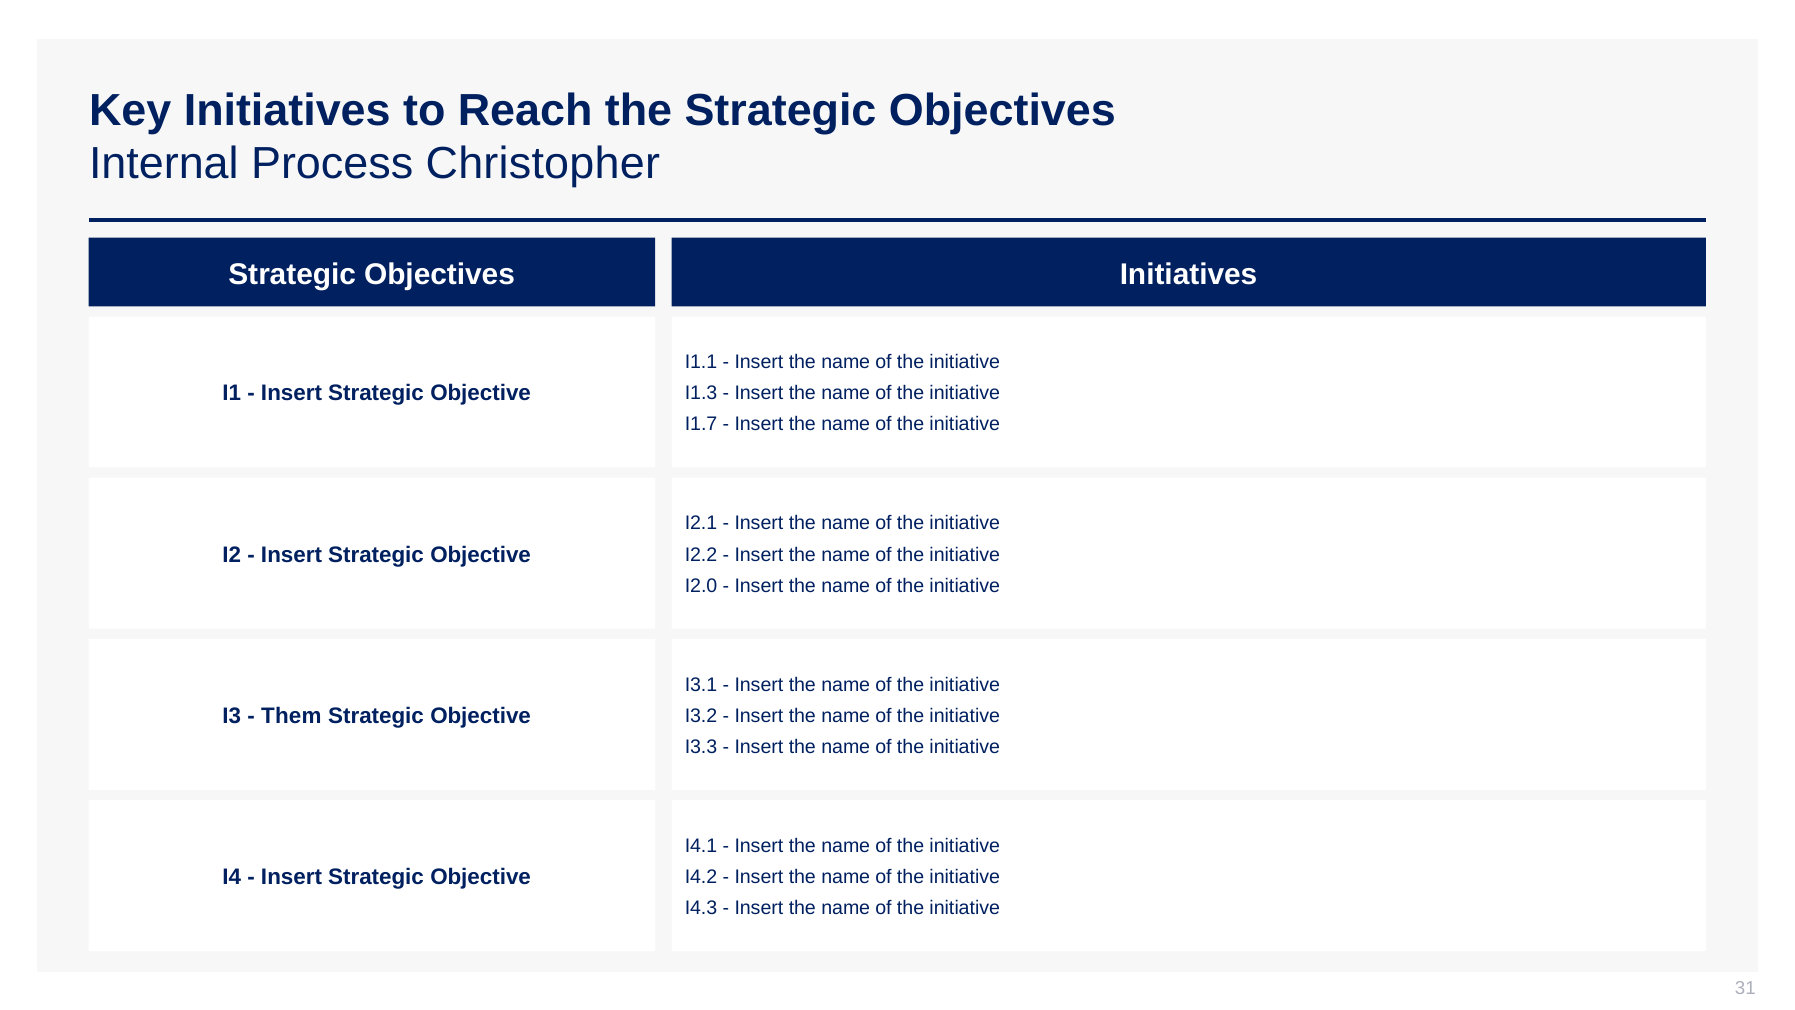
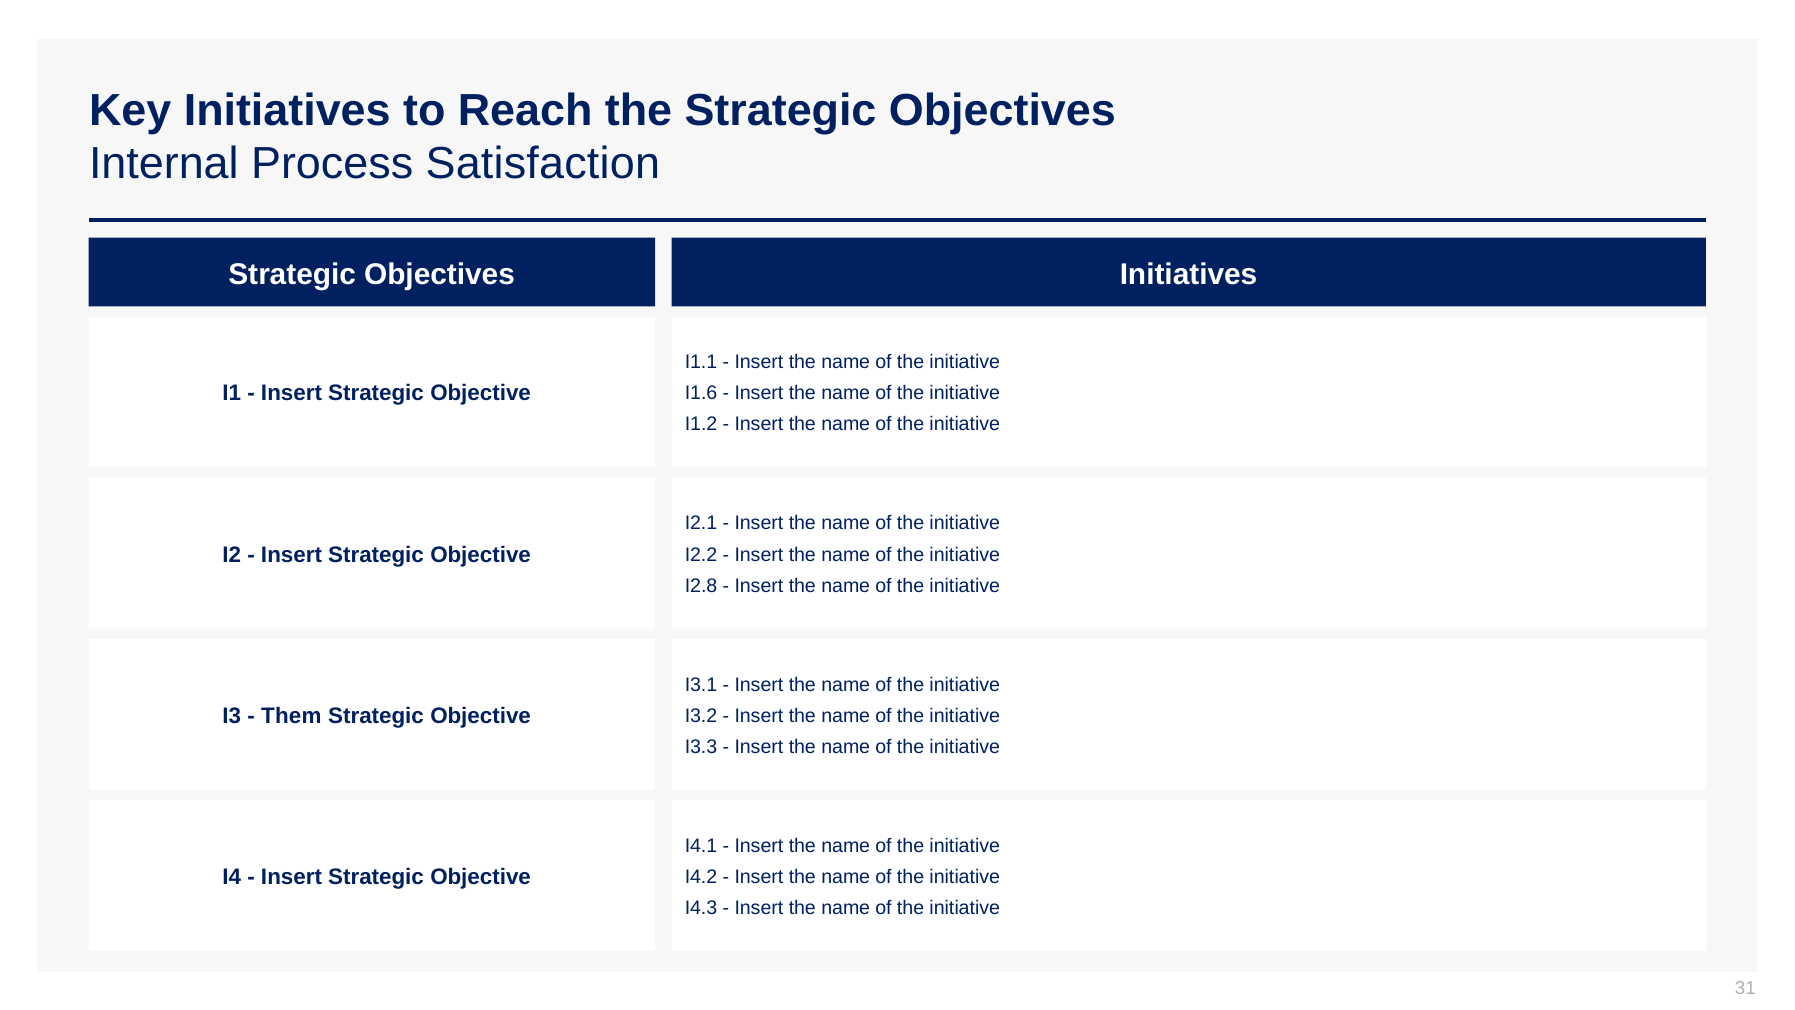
Christopher: Christopher -> Satisfaction (543, 164)
I1.3: I1.3 -> I1.6 (701, 393)
I1.7: I1.7 -> I1.2 (701, 424)
I2.0: I2.0 -> I2.8 (701, 585)
